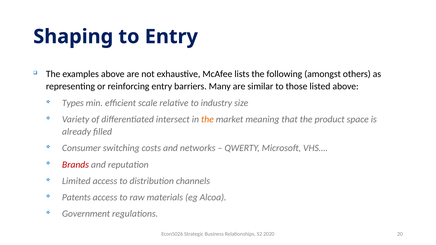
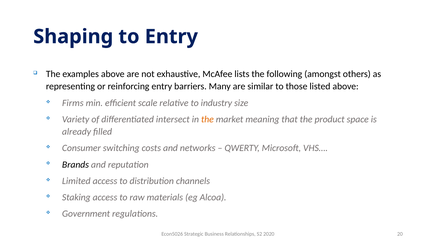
Types: Types -> Firms (73, 103)
Brands colour: red -> black (76, 165)
Patents: Patents -> Staking (76, 198)
